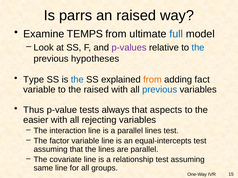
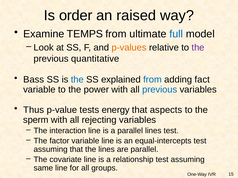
parrs: parrs -> order (76, 15)
p-values colour: purple -> orange (129, 48)
the colour: blue -> purple (198, 48)
hypotheses: hypotheses -> quantitative (95, 59)
Type: Type -> Bass (34, 80)
from colour: orange -> blue (153, 80)
the raised: raised -> power (96, 90)
always: always -> energy (116, 110)
easier: easier -> sperm (36, 120)
